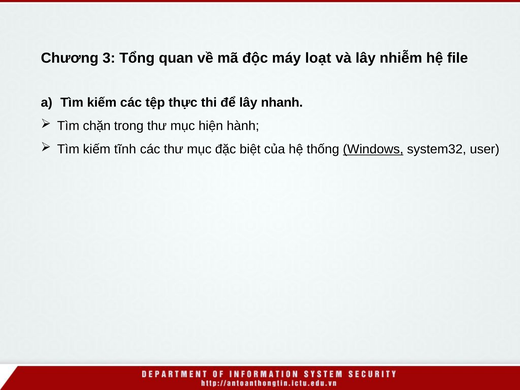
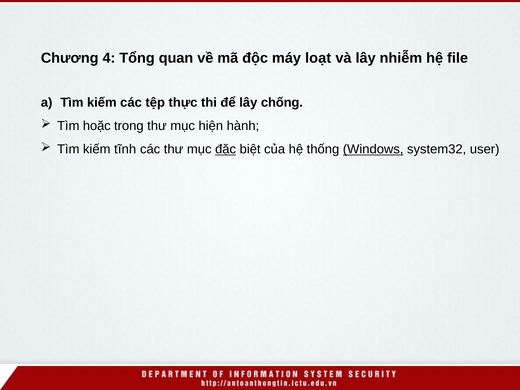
3: 3 -> 4 (109, 58)
nhanh: nhanh -> chống (282, 103)
chặn: chặn -> hoặc (97, 126)
đặc underline: none -> present (226, 149)
